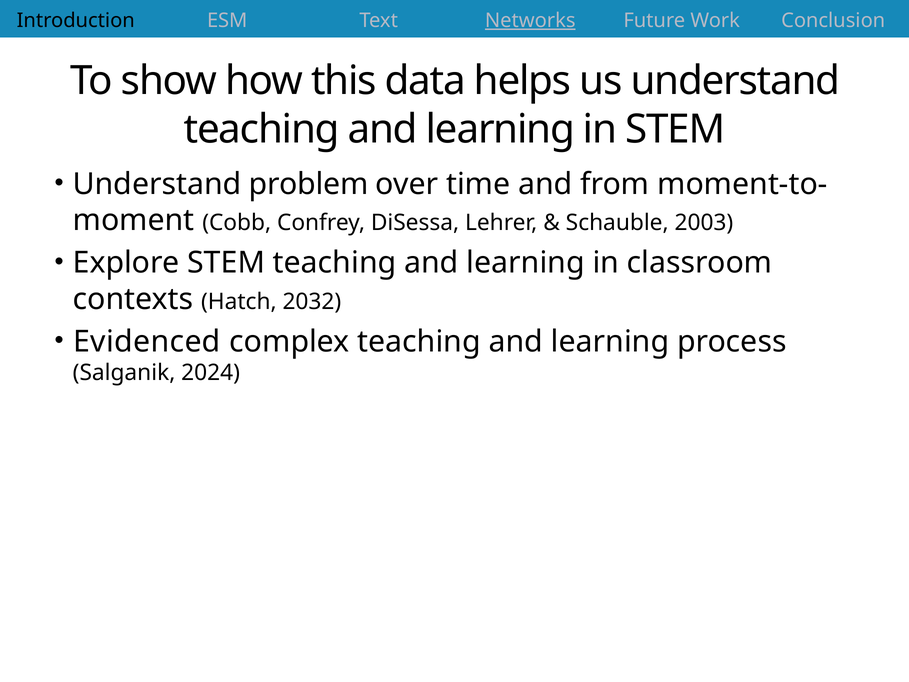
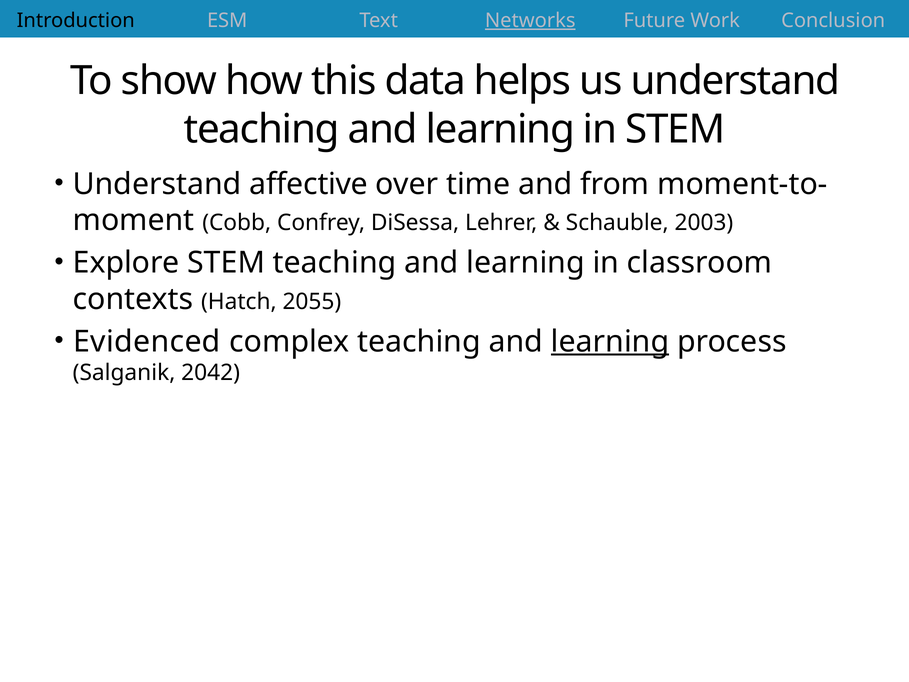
problem: problem -> affective (309, 184)
2032: 2032 -> 2055 (312, 302)
learning underline: none -> present (610, 341)
2024: 2024 -> 2042 (211, 373)
